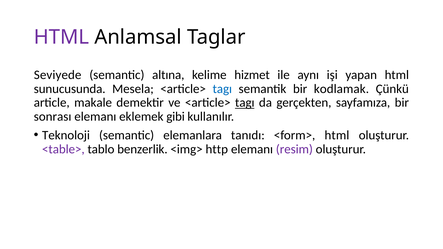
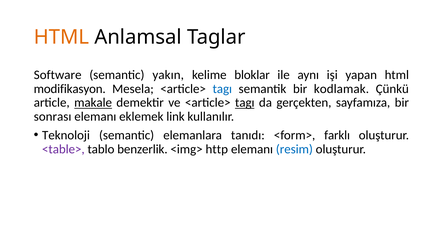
HTML colour: purple -> orange (61, 37)
Seviyede: Seviyede -> Software (58, 75)
altına: altına -> yakın (168, 75)
hizmet: hizmet -> bloklar (252, 75)
sunucusunda: sunucusunda -> modifikasyon (70, 89)
makale underline: none -> present (93, 103)
gibi: gibi -> link (176, 117)
<form> html: html -> farklı (337, 135)
resim colour: purple -> blue (294, 149)
